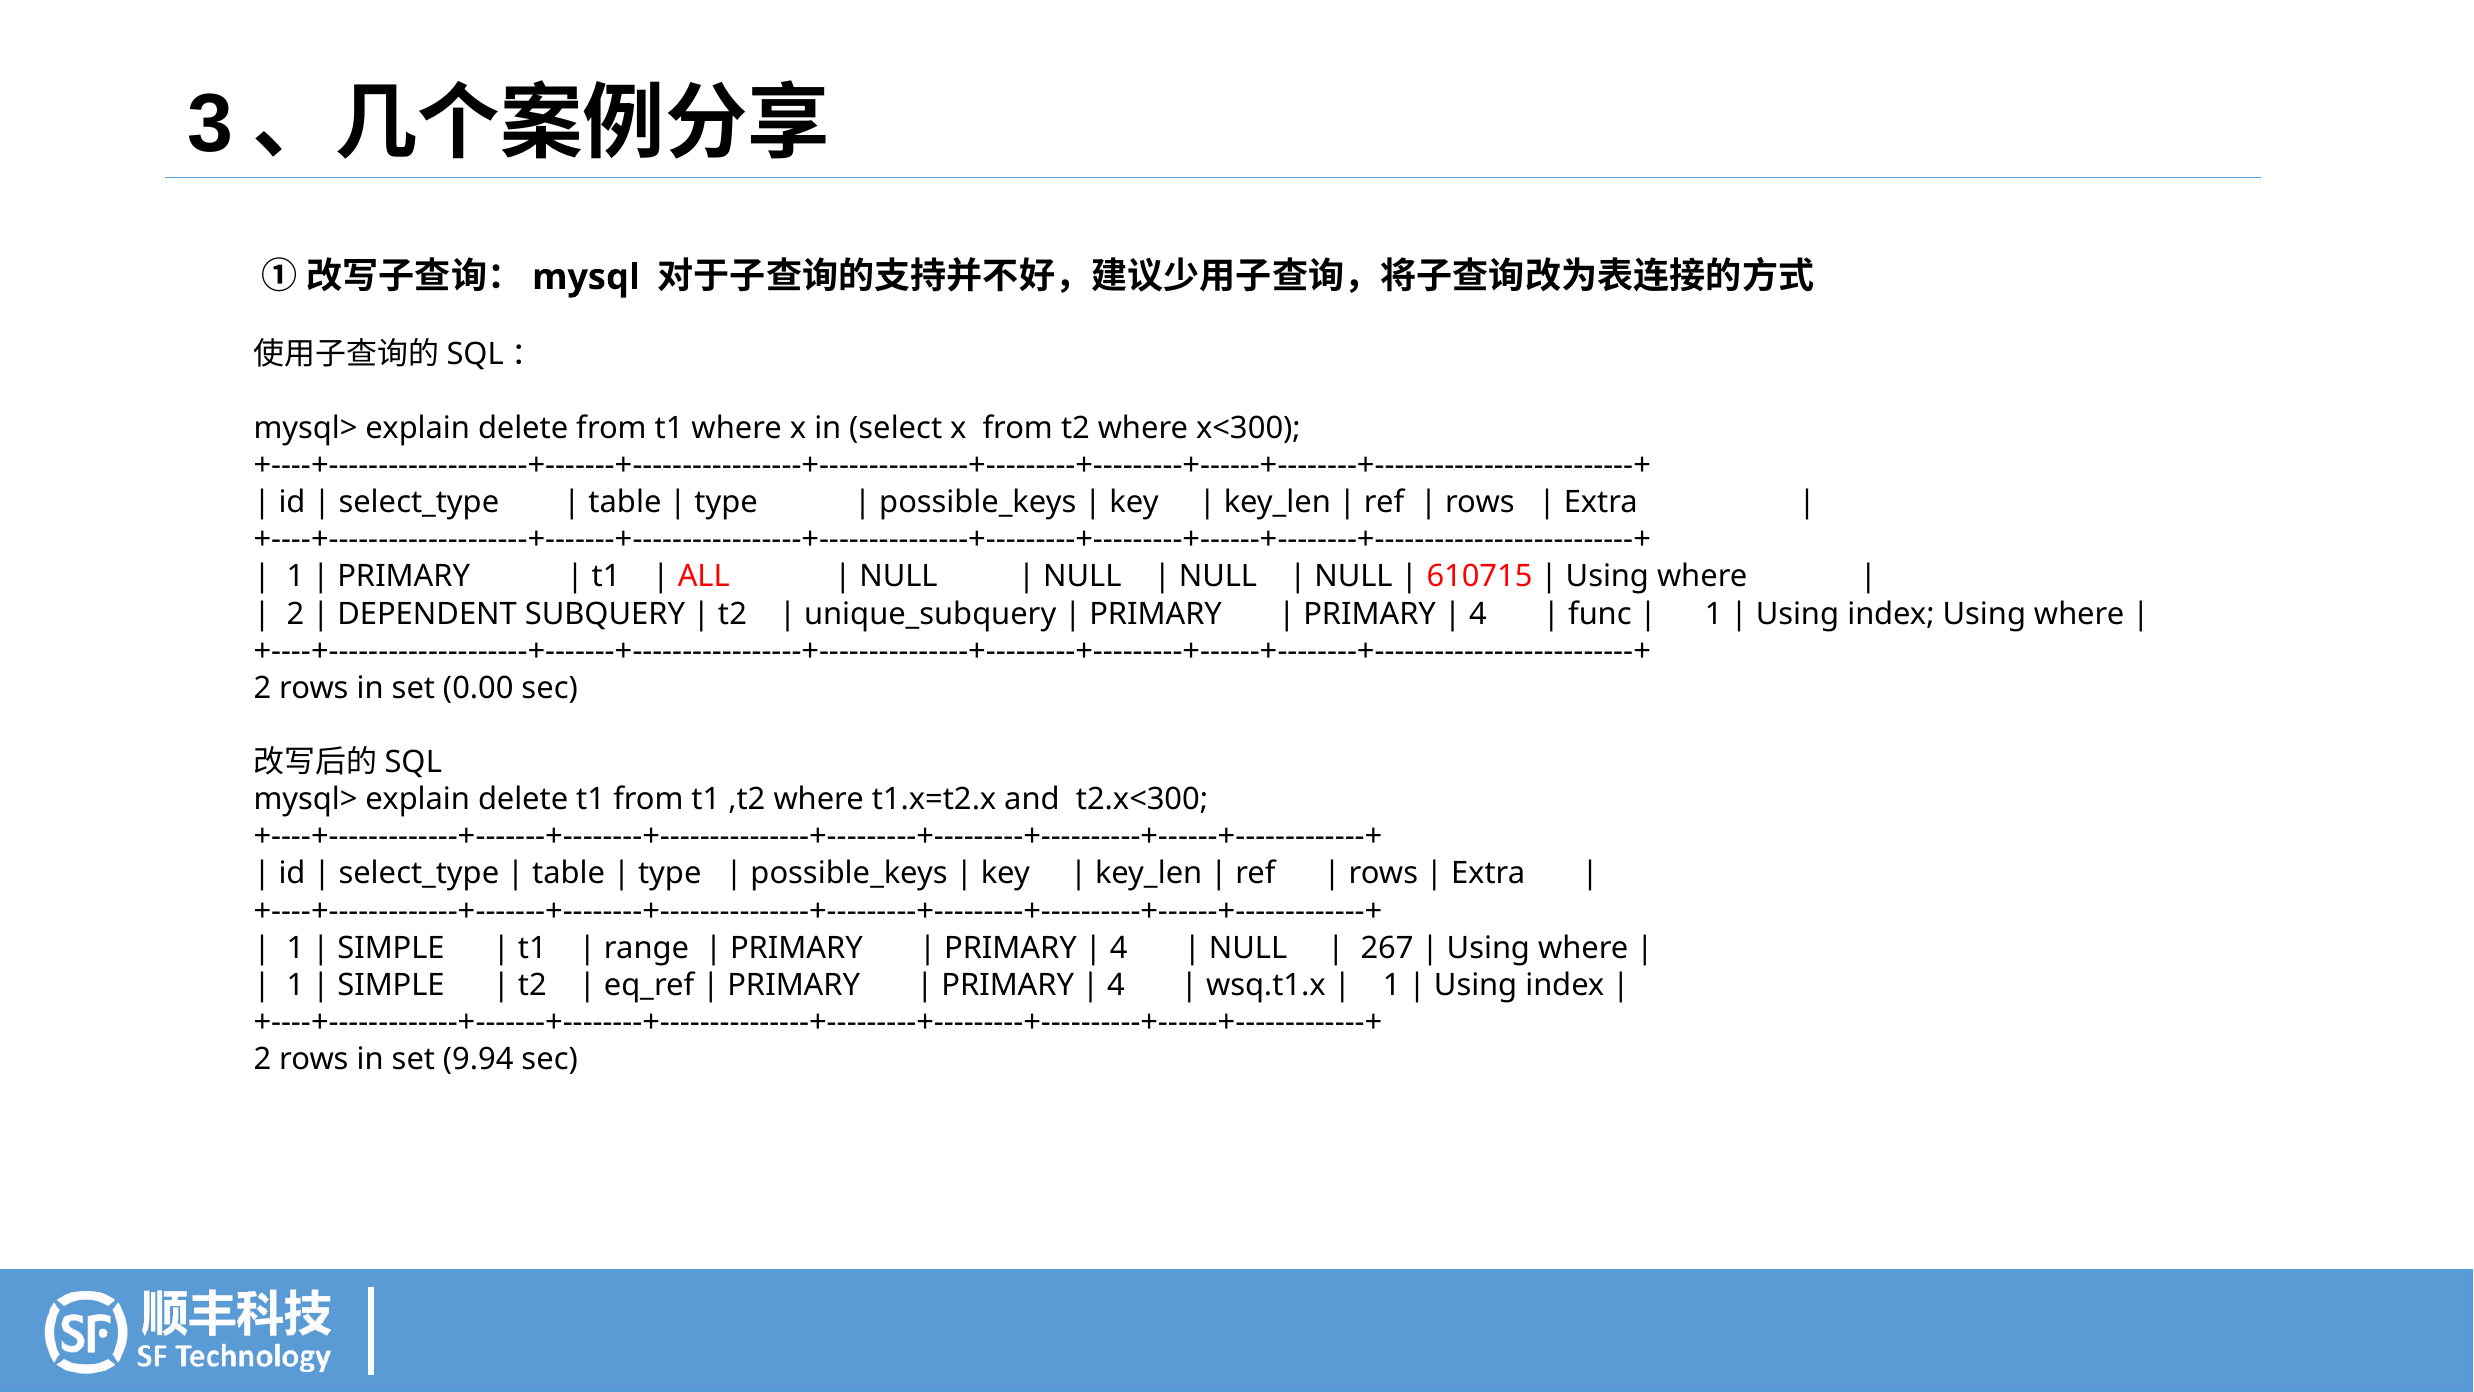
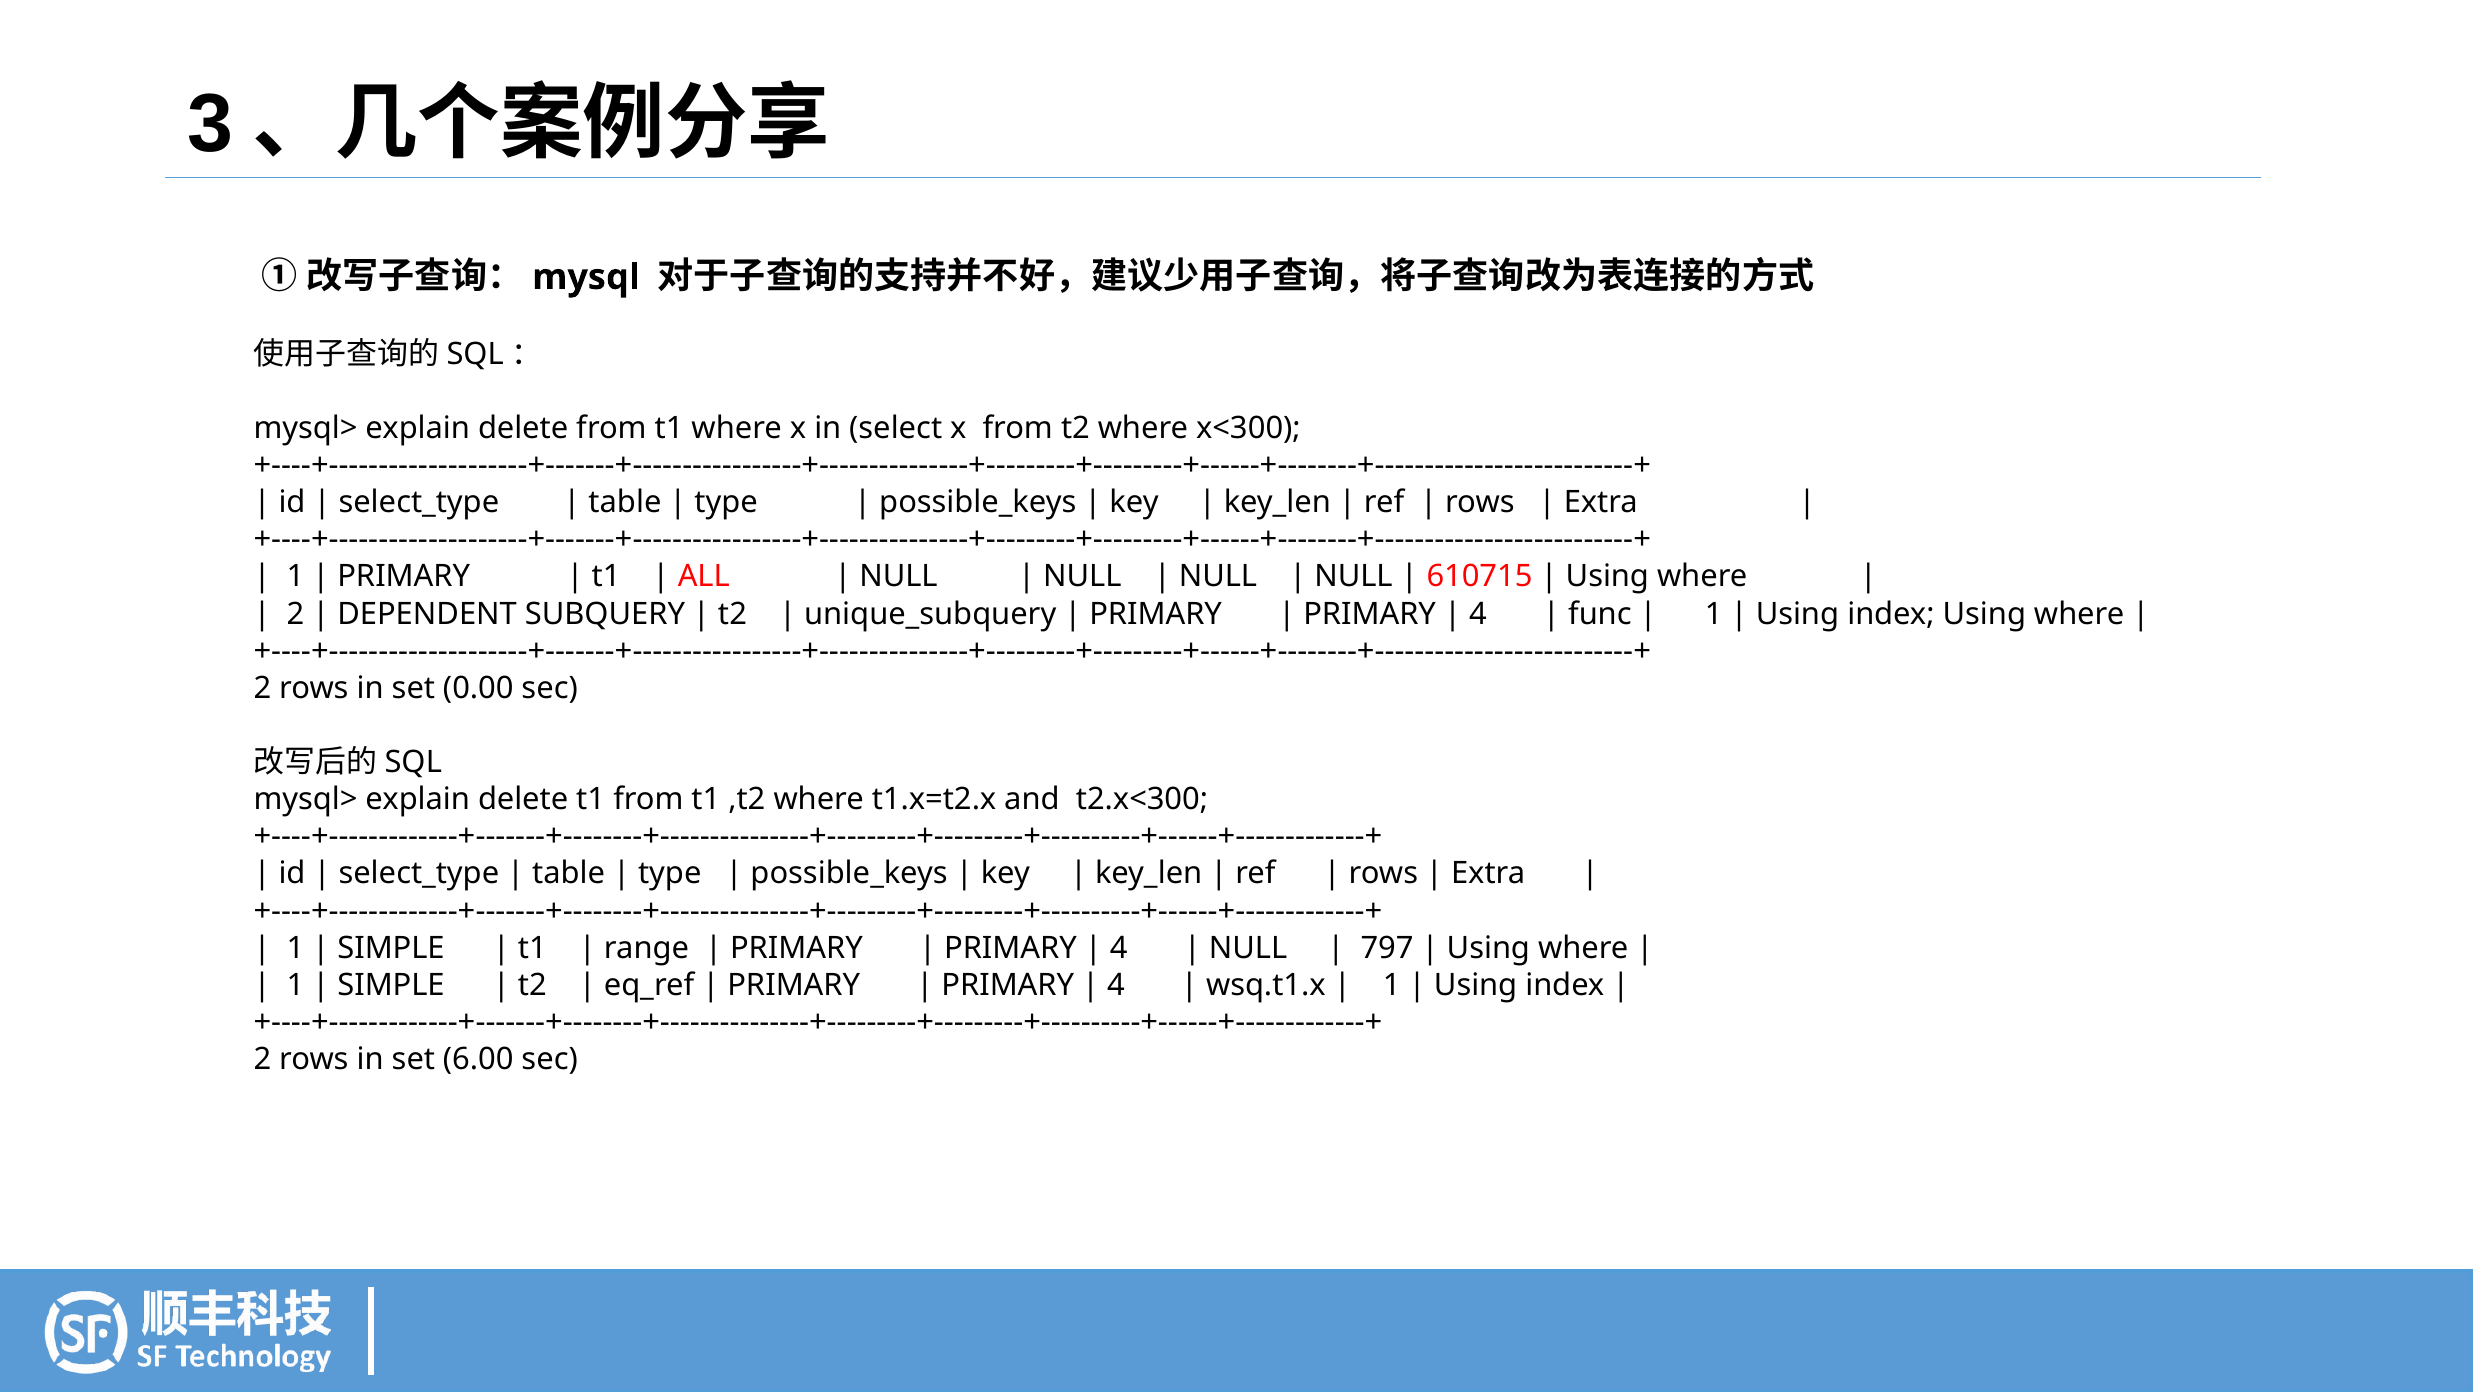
267: 267 -> 797 (1387, 948)
9.94: 9.94 -> 6.00 (478, 1059)
